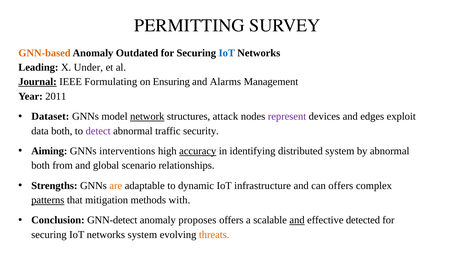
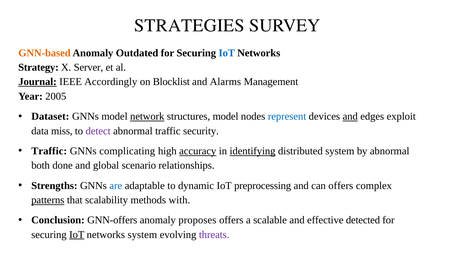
PERMITTING: PERMITTING -> STRATEGIES (189, 25)
Leading: Leading -> Strategy (38, 67)
Under: Under -> Server (88, 67)
Formulating: Formulating -> Accordingly (111, 82)
Ensuring: Ensuring -> Blocklist (171, 82)
2011: 2011 -> 2005 (56, 96)
structures attack: attack -> model (226, 116)
represent colour: purple -> blue (287, 116)
and underline: none -> present (350, 116)
data both: both -> miss (62, 131)
Aiming: Aiming -> Traffic (49, 151)
interventions: interventions -> complicating (127, 151)
identifying underline: none -> present (253, 151)
from: from -> done (63, 166)
are colour: orange -> blue (116, 186)
infrastructure: infrastructure -> preprocessing (263, 186)
mitigation: mitigation -> scalability (107, 200)
GNN-detect: GNN-detect -> GNN-offers (112, 220)
and underline: present -> none (297, 220)
IoT underline: none -> present (77, 235)
threats colour: orange -> purple (214, 235)
